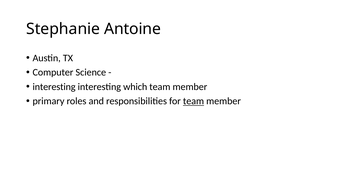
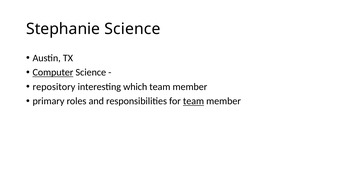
Stephanie Antoine: Antoine -> Science (132, 29)
Computer underline: none -> present (53, 72)
interesting: interesting -> repository (54, 87)
